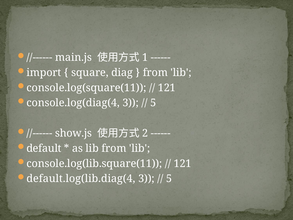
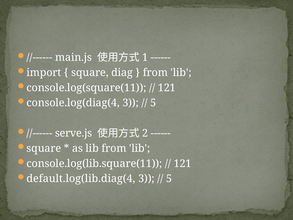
show.js: show.js -> serve.js (74, 133)
default: default -> square (44, 148)
